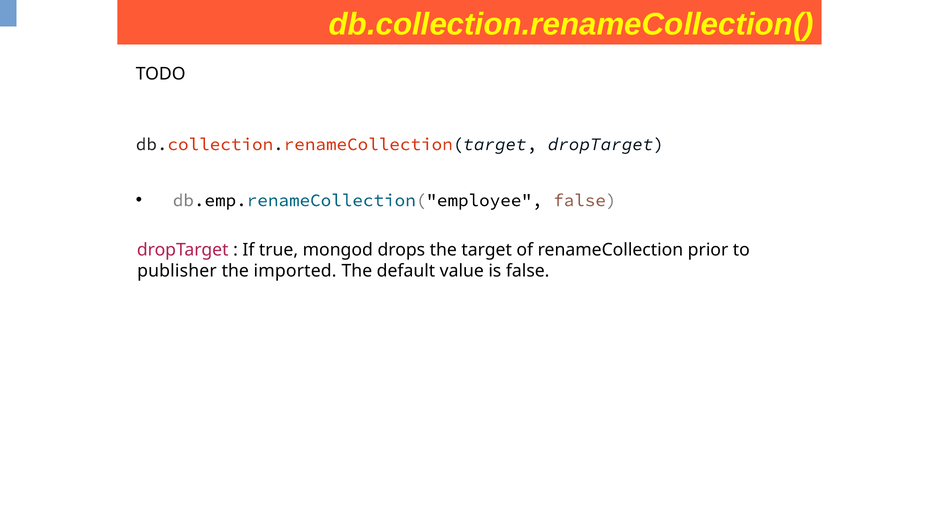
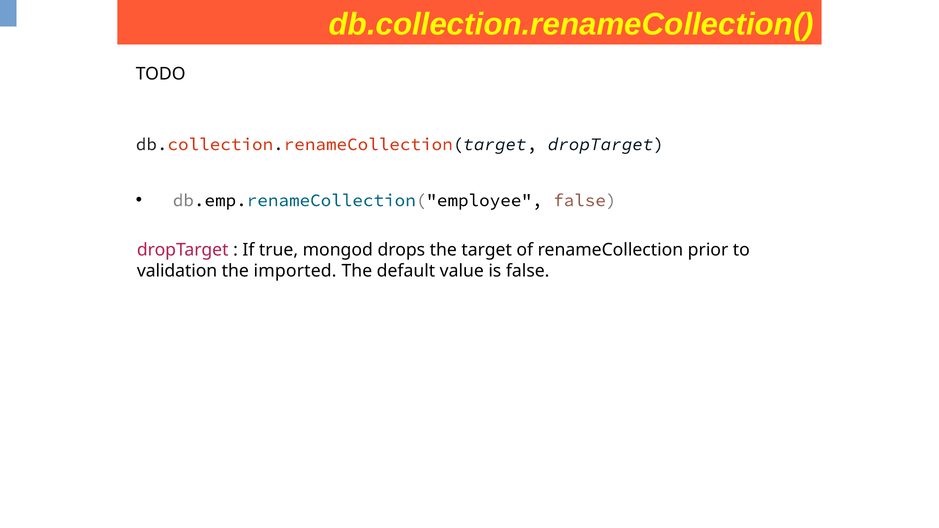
publisher: publisher -> validation (177, 271)
